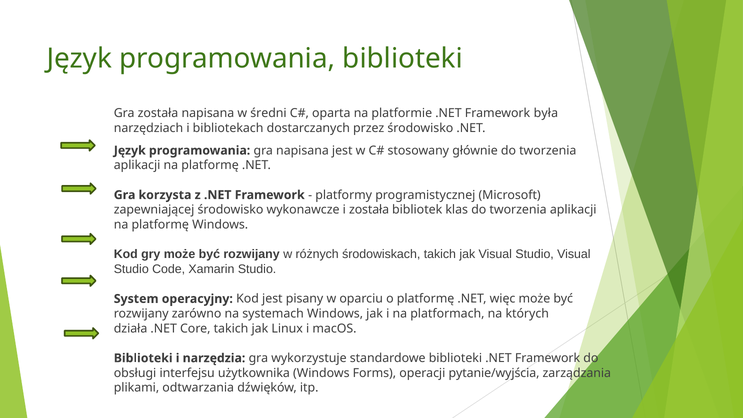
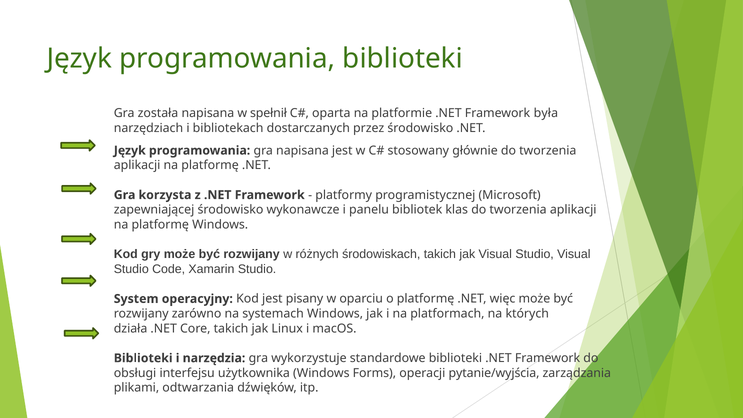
średni: średni -> spełnił (269, 113)
i została: została -> panelu (369, 210)
